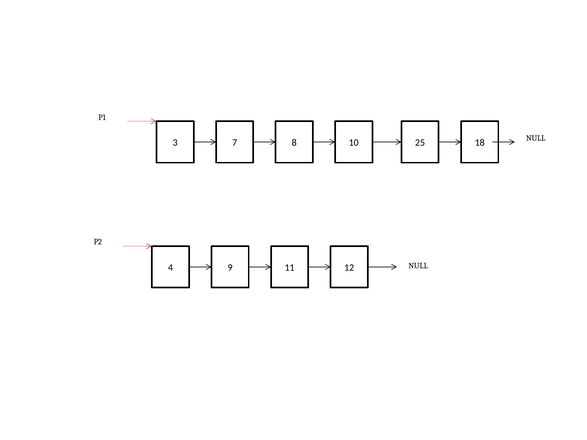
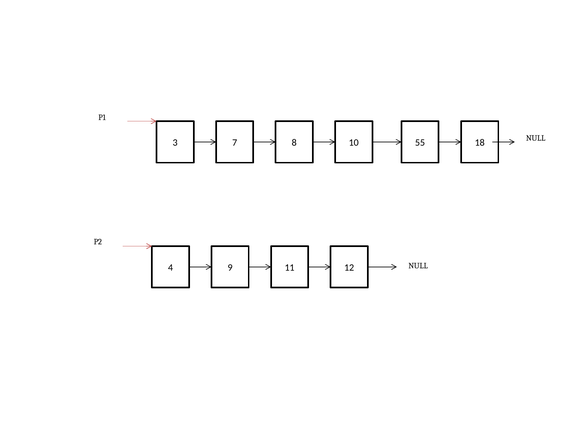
25: 25 -> 55 (420, 143)
